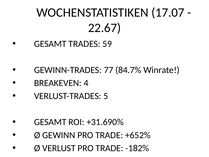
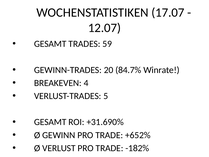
22.67: 22.67 -> 12.07 (104, 28)
77: 77 -> 20 (109, 70)
